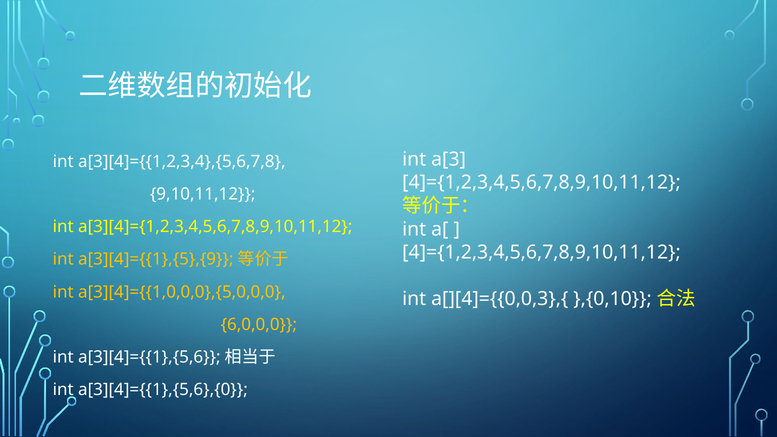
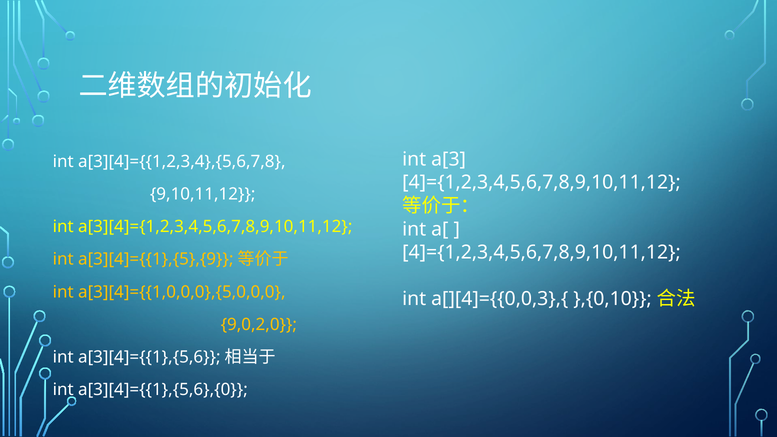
6,0,0,0: 6,0,0,0 -> 9,0,2,0 (259, 325)
